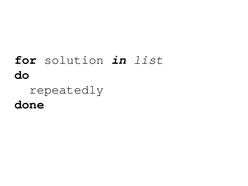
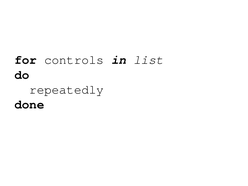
solution: solution -> controls (74, 60)
